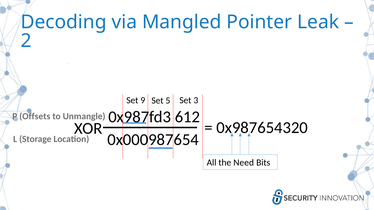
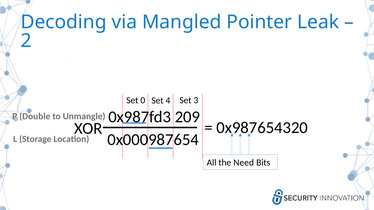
9: 9 -> 0 (143, 100)
5: 5 -> 4 (168, 101)
612: 612 -> 209 (187, 117)
Offsets: Offsets -> Double (35, 117)
